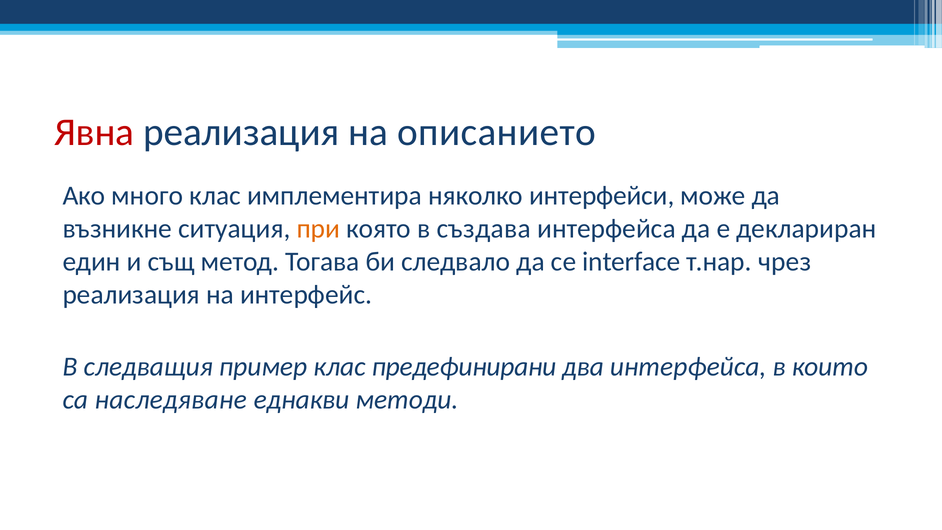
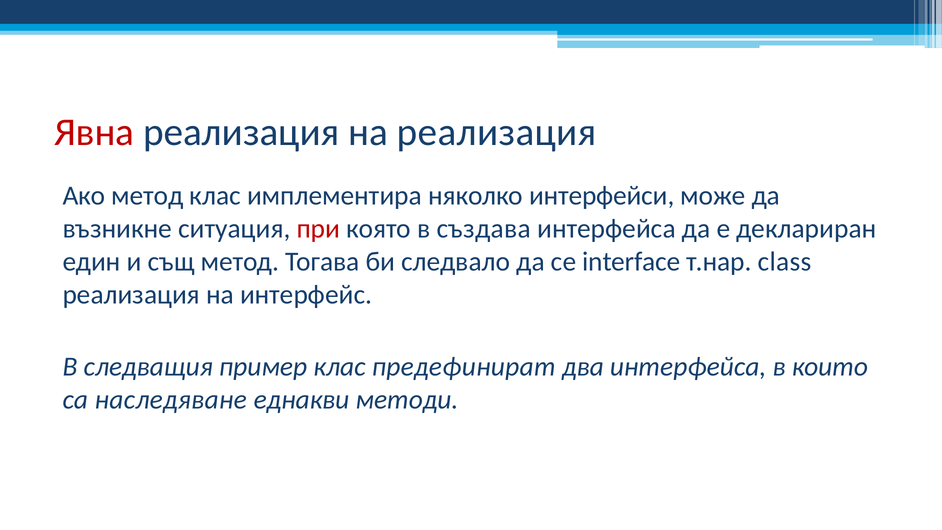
на описанието: описанието -> реализация (497, 132)
Ако много: много -> метод (147, 196)
при colour: orange -> red (318, 229)
чрез: чрез -> class (785, 262)
предефинирани: предефинирани -> предефинират (464, 367)
